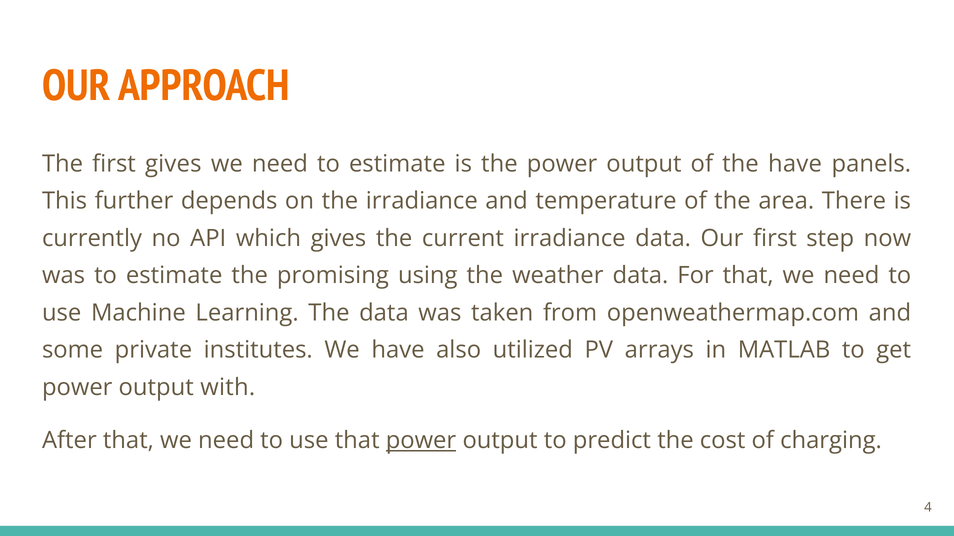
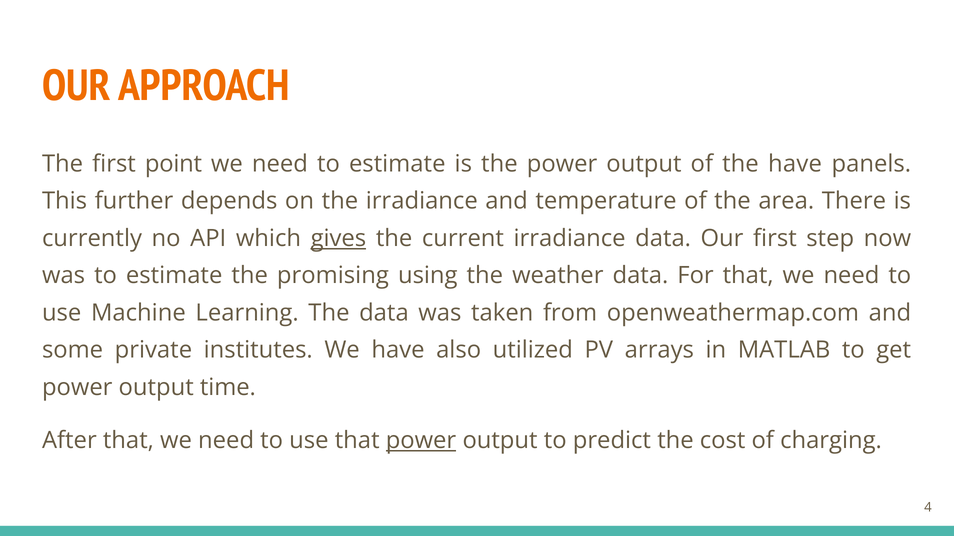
first gives: gives -> point (174, 164)
gives underline: none -> present (338, 239)
with: with -> time (228, 388)
